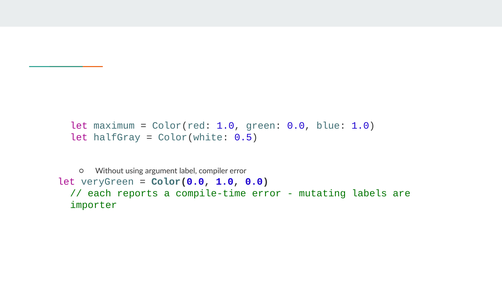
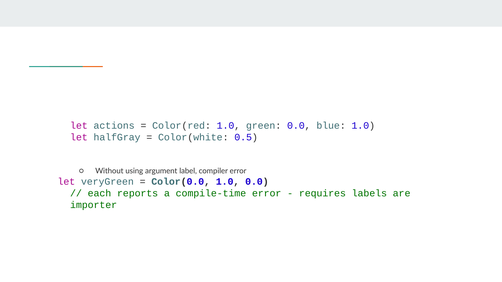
maximum: maximum -> actions (114, 126)
mutating: mutating -> requires (322, 194)
